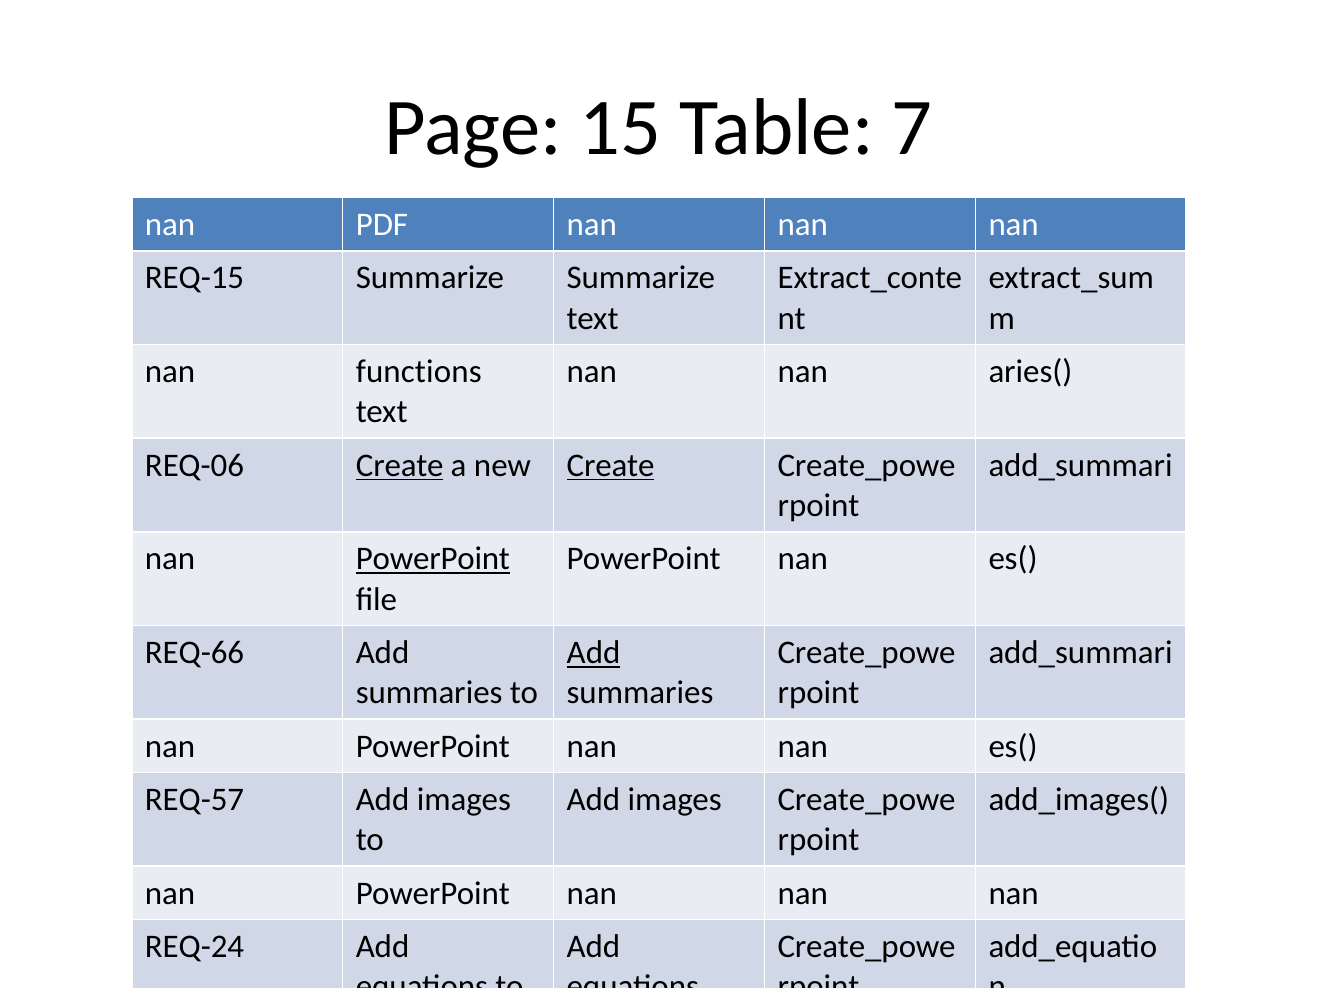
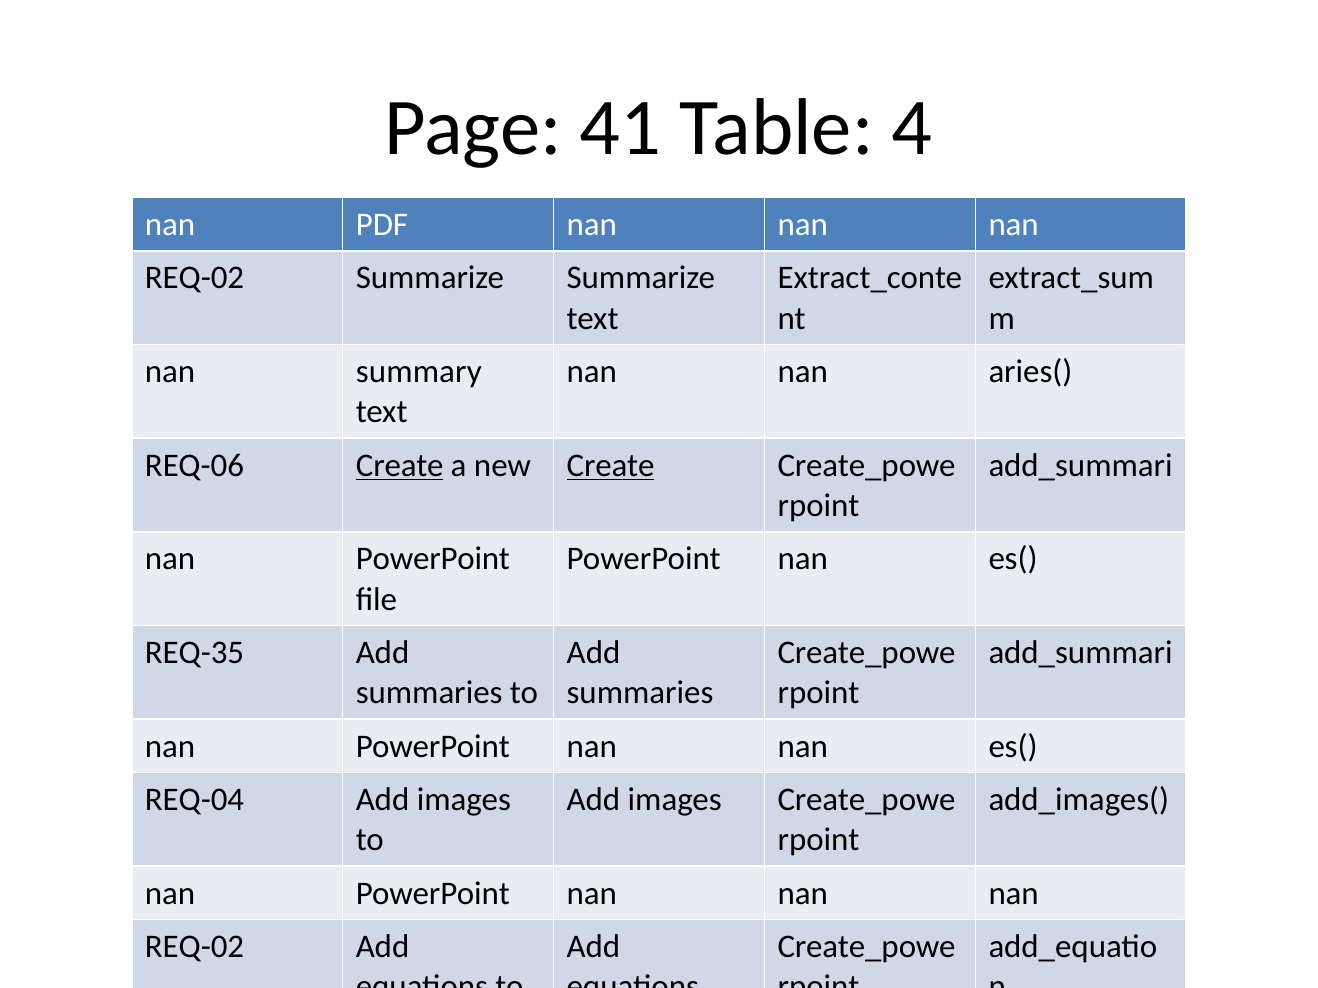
15: 15 -> 41 (621, 128)
7: 7 -> 4 (912, 128)
REQ-15: REQ-15 -> REQ-02 (195, 278)
functions: functions -> summary (419, 372)
PowerPoint underline: present -> none (433, 559)
REQ-66: REQ-66 -> REQ-35 (195, 653)
Add underline: present -> none (594, 653)
REQ-57: REQ-57 -> REQ-04 (195, 800)
REQ-24: REQ-24 -> REQ-02 (195, 947)
